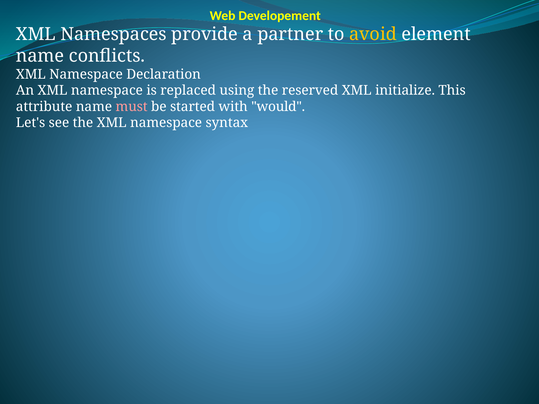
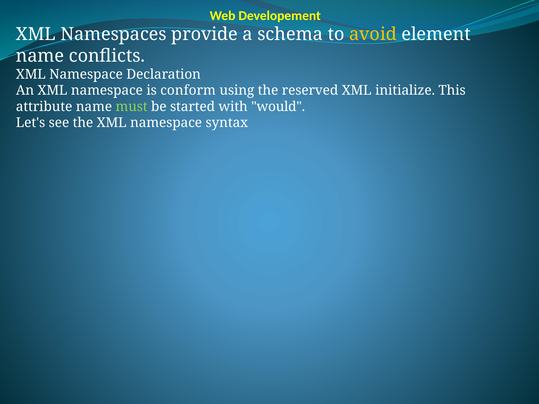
partner: partner -> schema (290, 34)
replaced: replaced -> conform (188, 91)
must colour: pink -> light green (132, 107)
